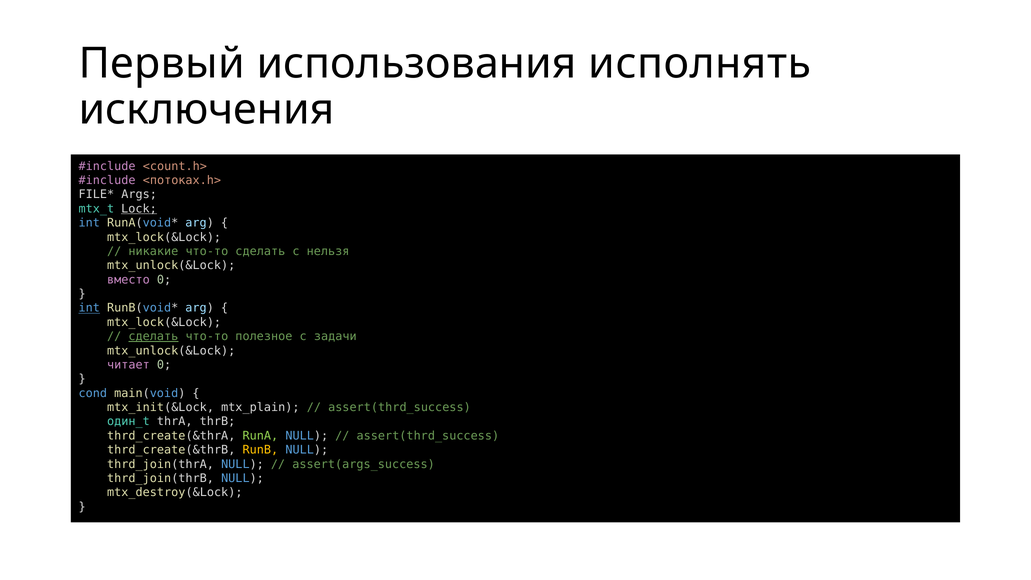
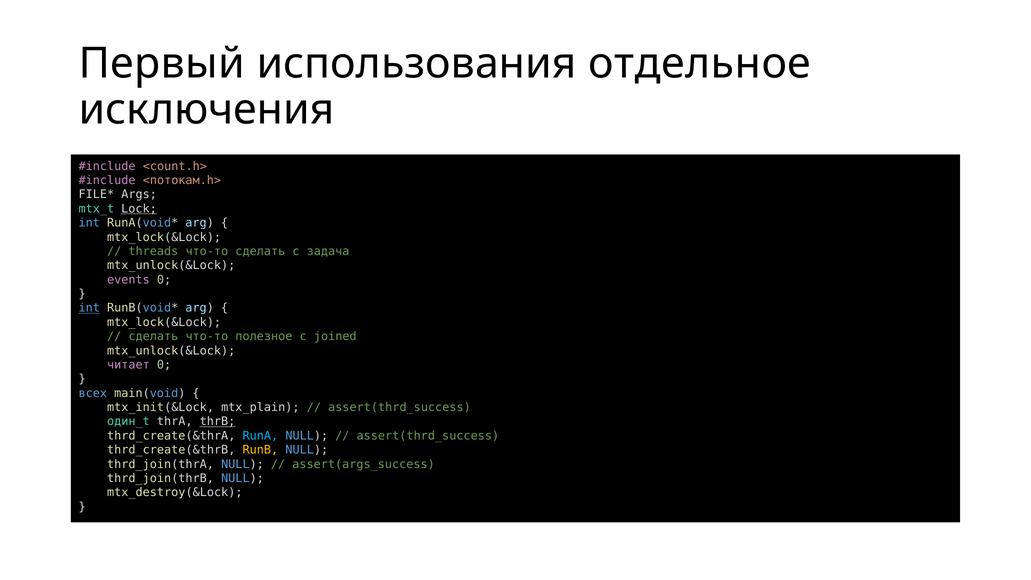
исполнять: исполнять -> отдельное (700, 63)
<потоках.h>: <потоках.h> -> <потокам.h> (182, 180)
никакие: никакие -> threads (153, 251)
нельзя: нельзя -> задача (328, 251)
вместо: вместо -> events (128, 280)
сделать underline: present -> none (153, 336)
задачи: задачи -> joined (335, 336)
cond: cond -> всех (93, 393)
thrB underline: none -> present (218, 422)
RunA colour: light green -> light blue (260, 436)
